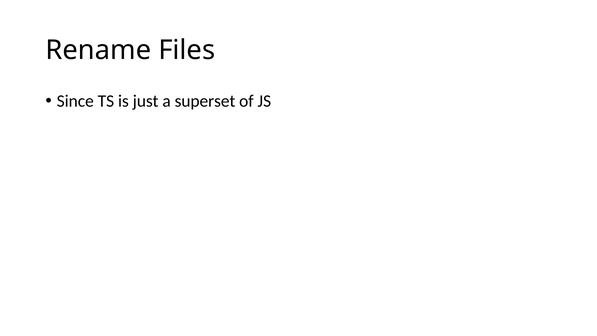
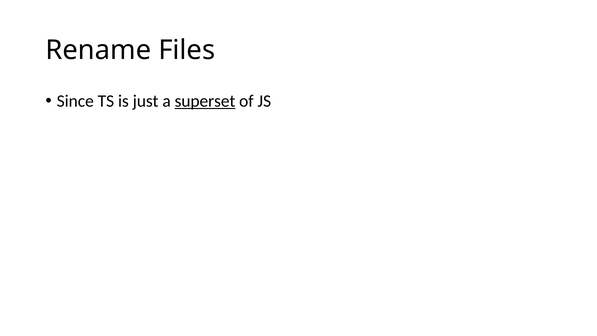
superset underline: none -> present (205, 101)
